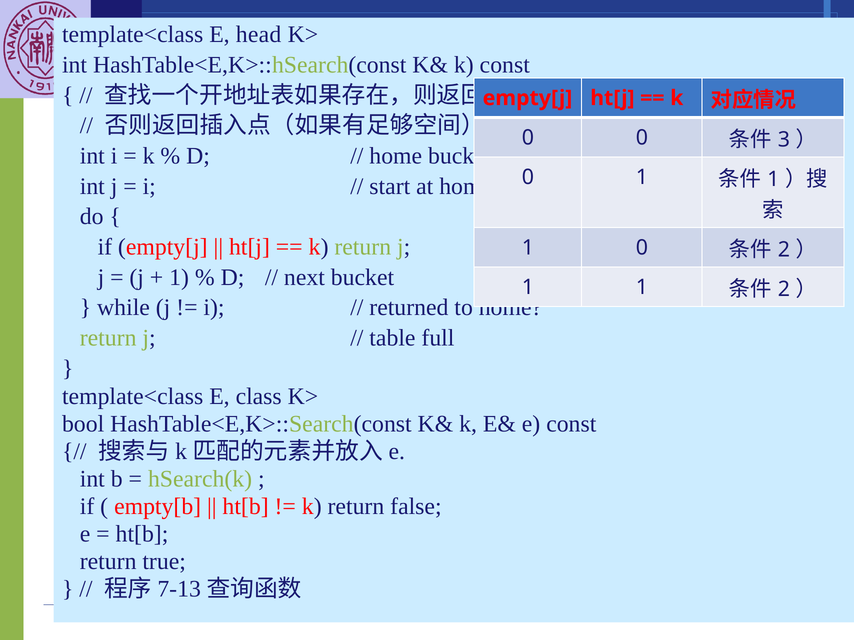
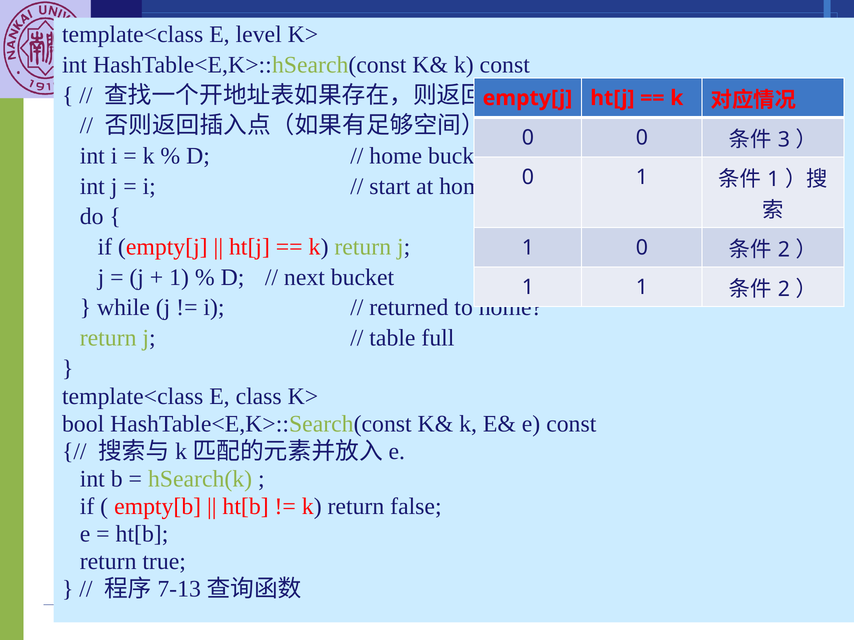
head: head -> level (259, 35)
